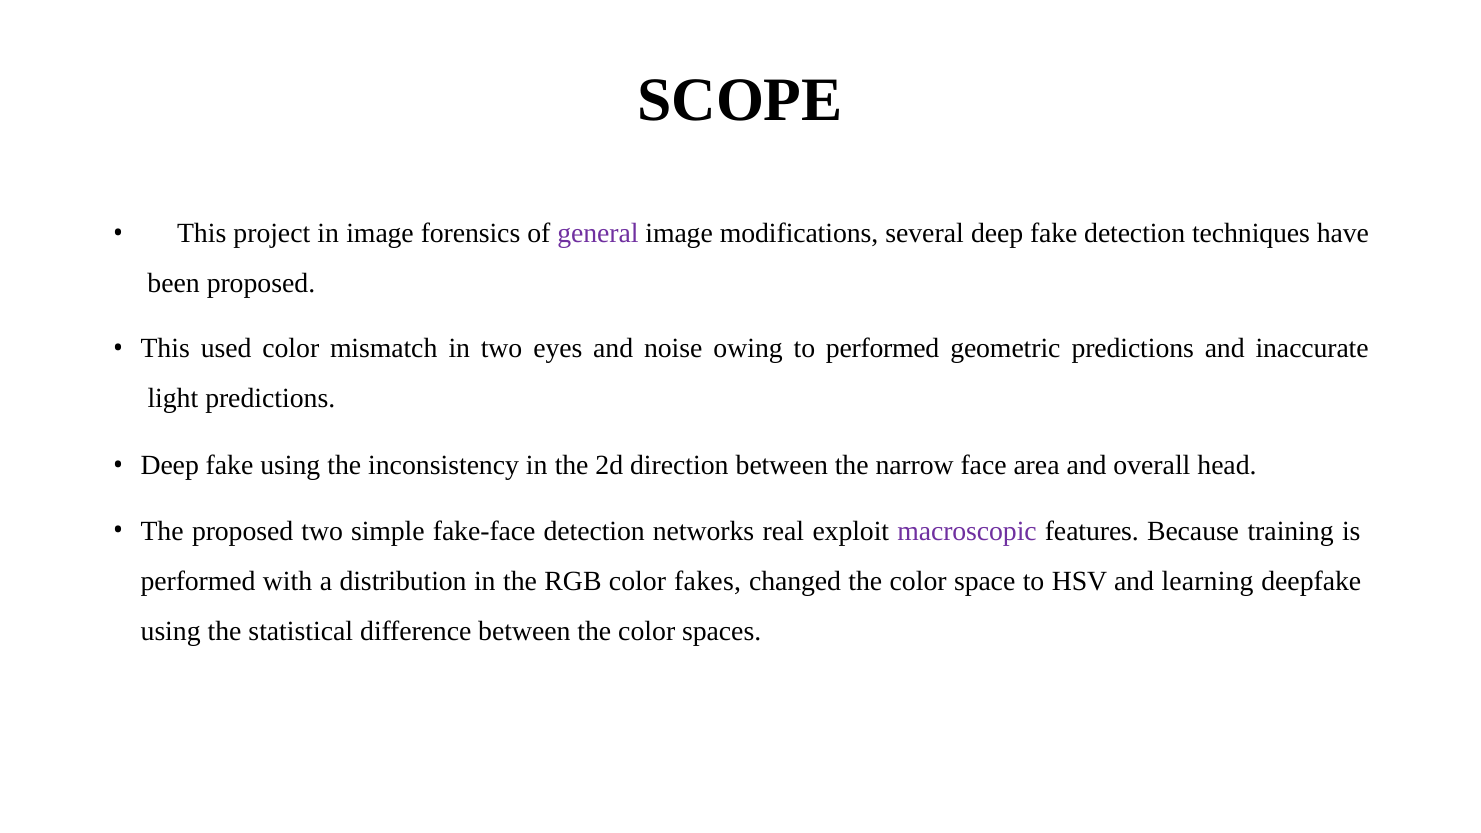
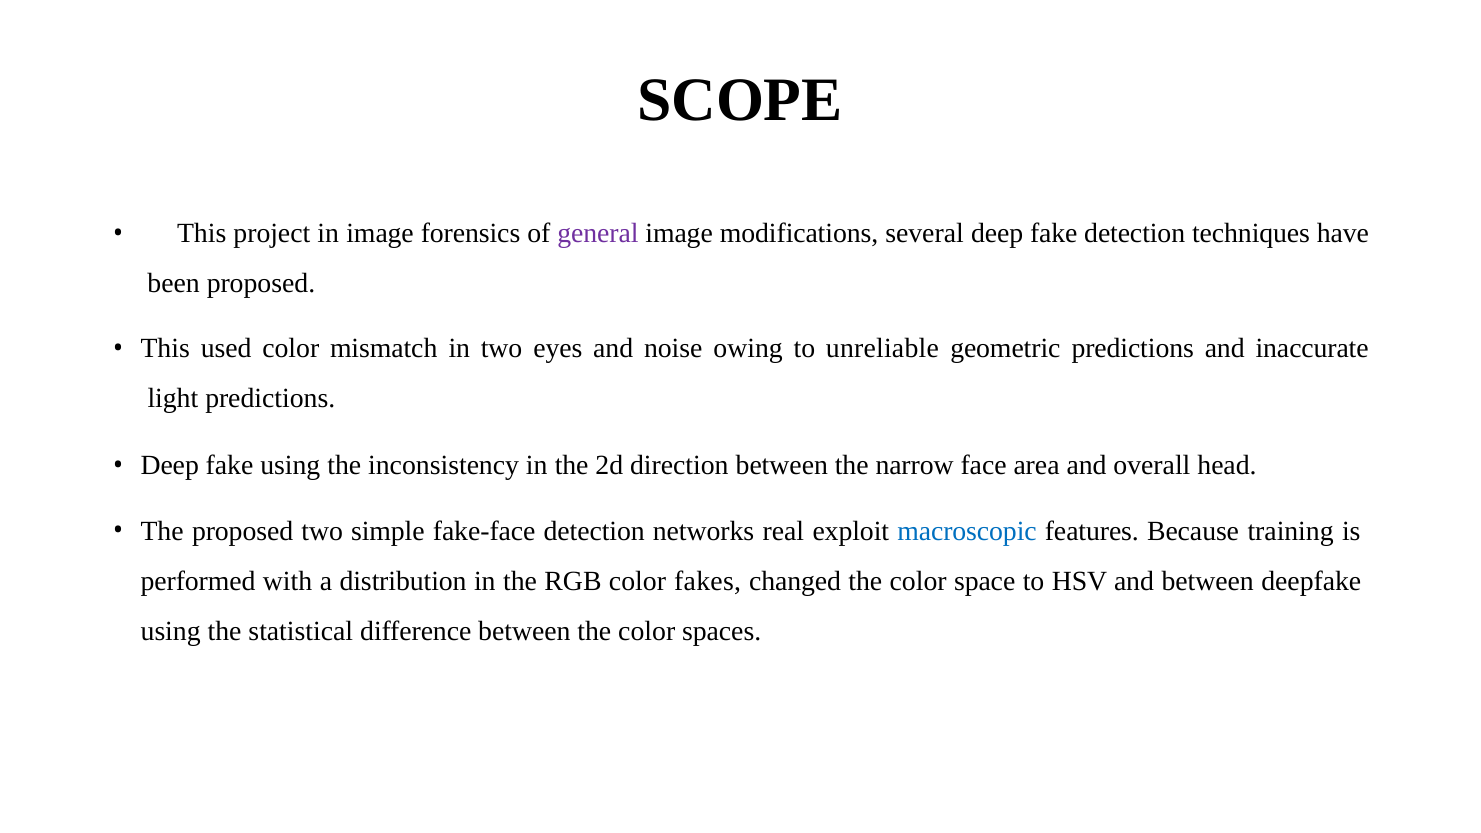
to performed: performed -> unreliable (882, 349)
macroscopic colour: purple -> blue (967, 531)
and learning: learning -> between (1208, 581)
